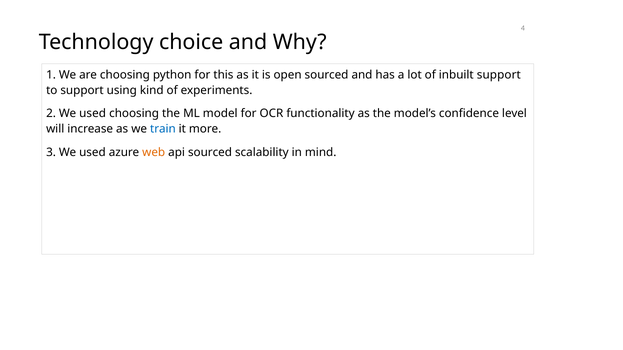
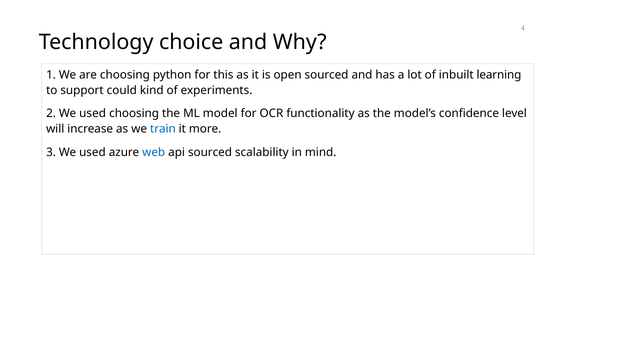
inbuilt support: support -> learning (499, 75)
using: using -> could (122, 91)
web colour: orange -> blue (154, 152)
